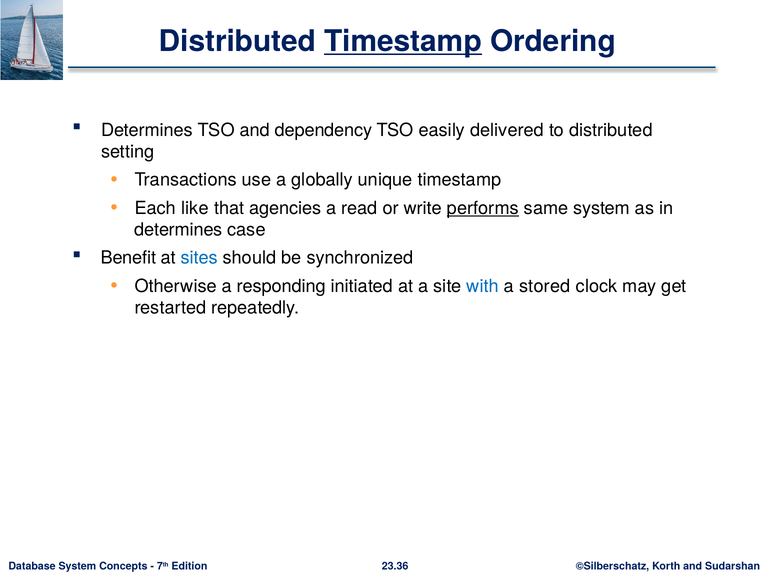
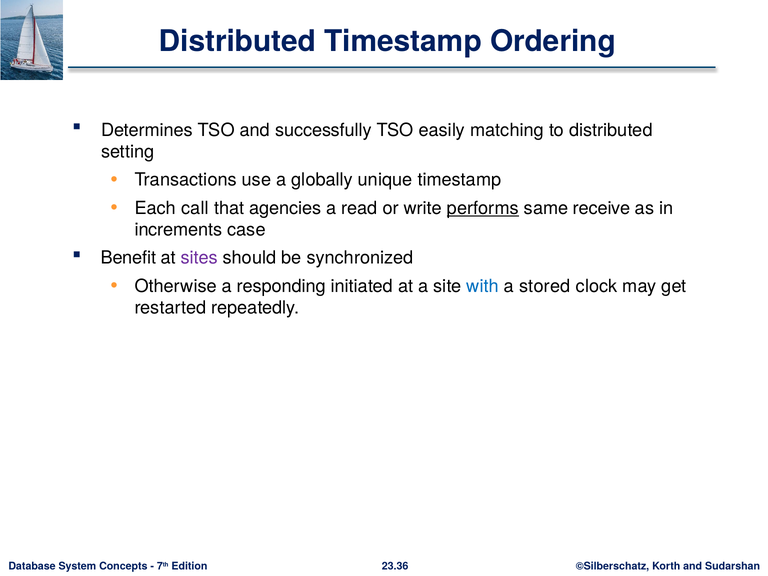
Timestamp underline: present -> none (403, 41)
dependency: dependency -> successfully (323, 130)
delivered: delivered -> matching (507, 130)
like: like -> call (195, 208)
same system: system -> receive (602, 208)
determines: determines -> increments (178, 230)
sites colour: blue -> purple (199, 258)
